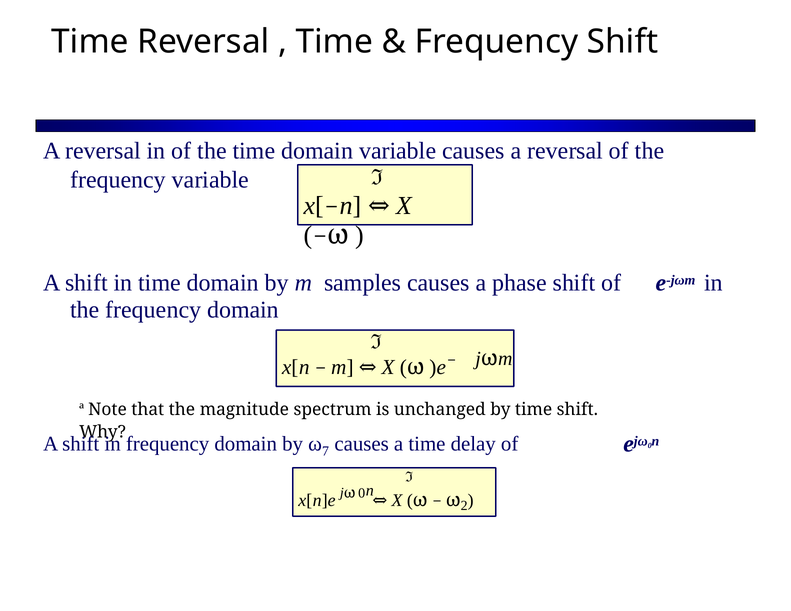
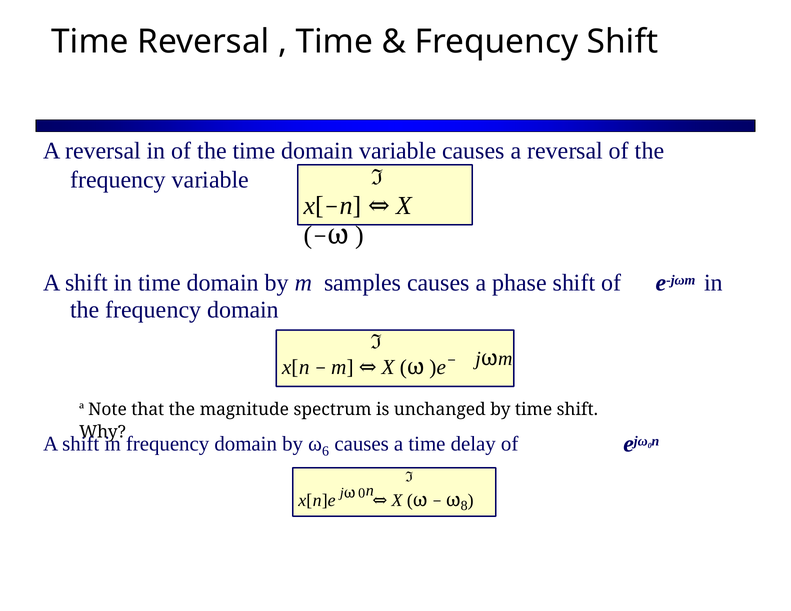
7: 7 -> 6 (326, 451)
2: 2 -> 8 (464, 506)
